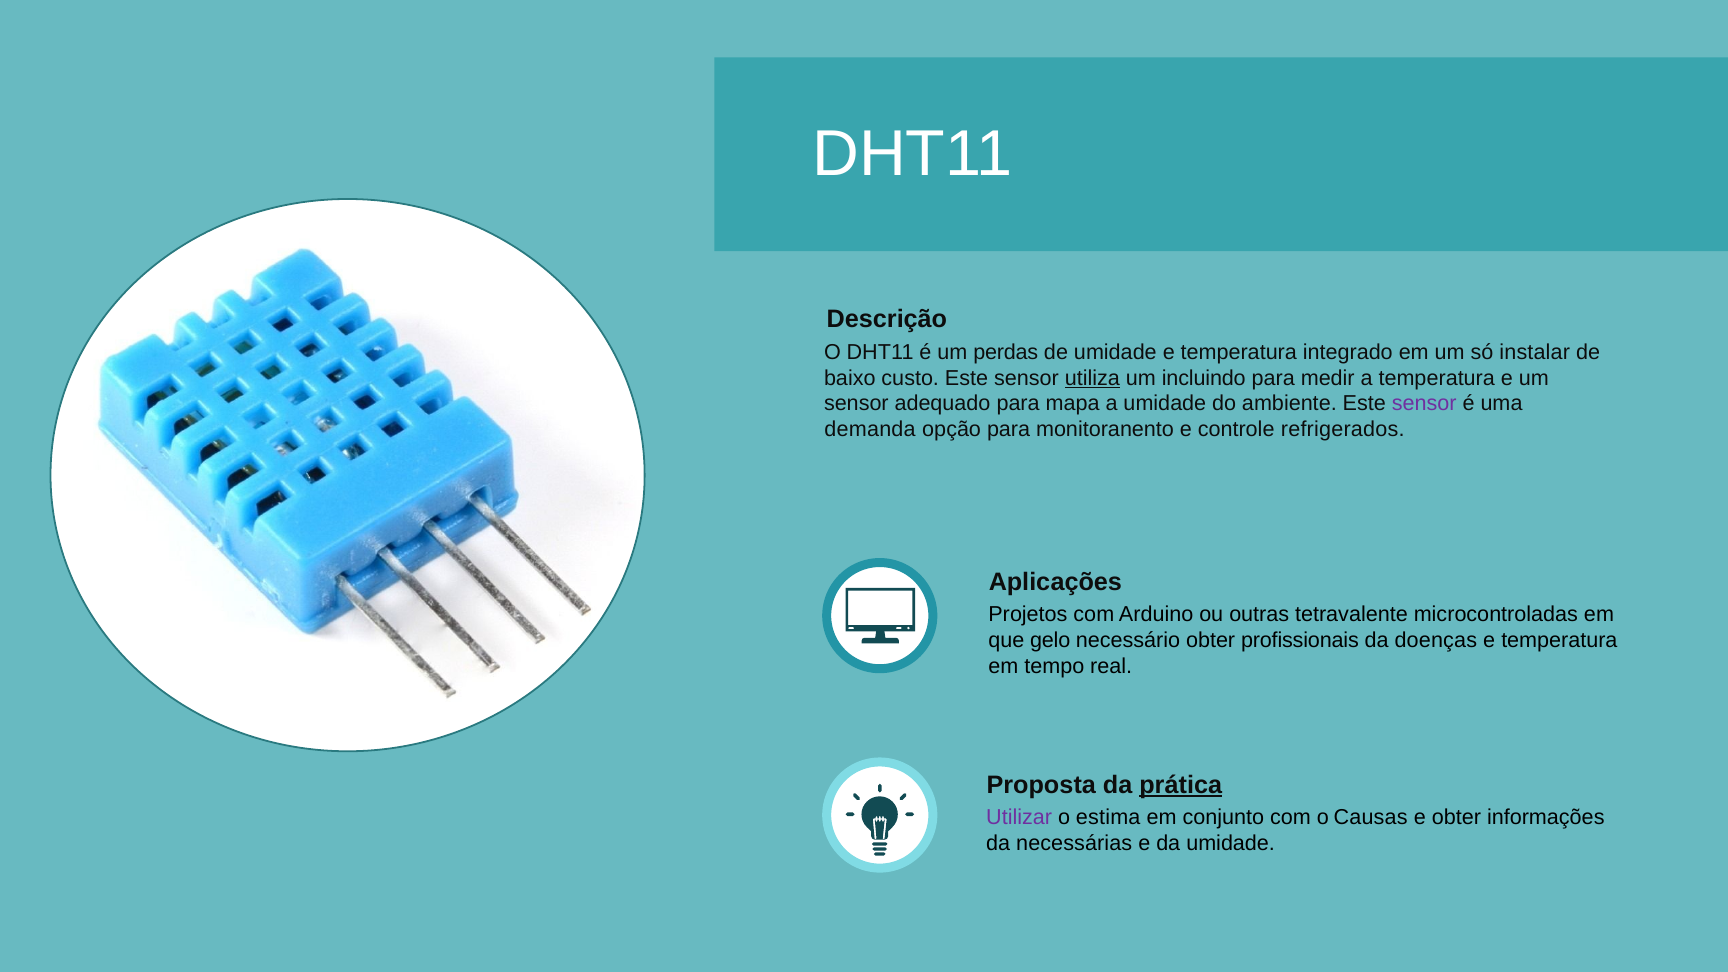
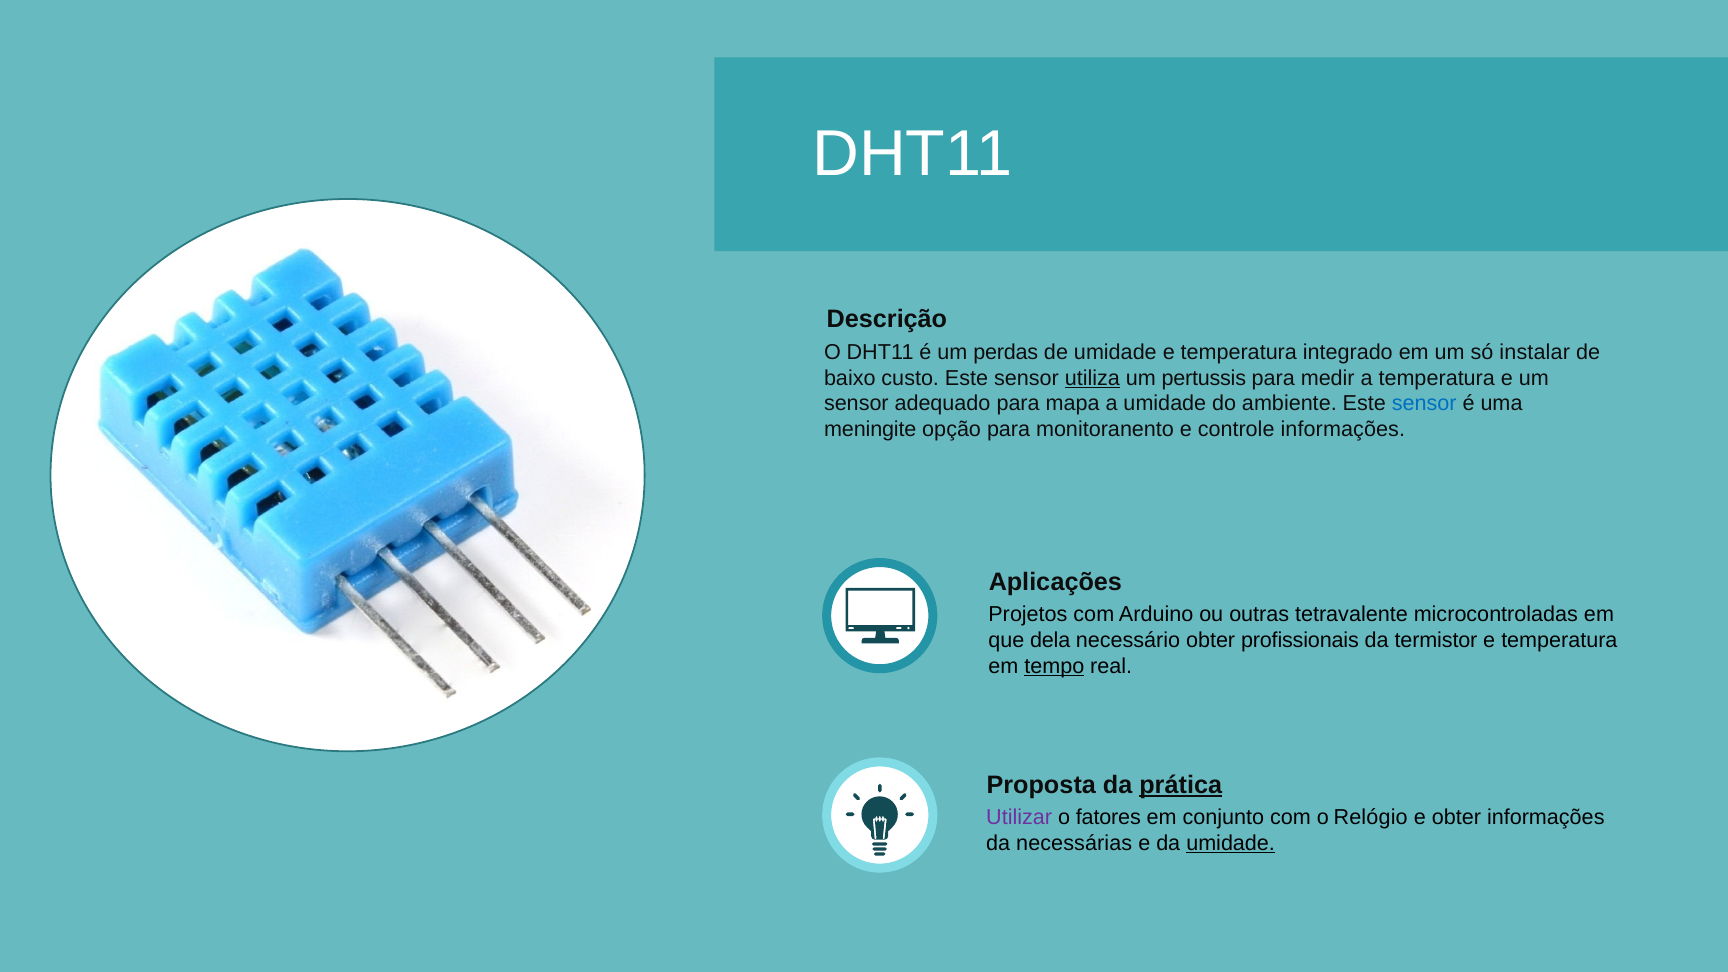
incluindo: incluindo -> pertussis (1204, 378)
sensor colour: purple -> blue (1424, 404)
demanda: demanda -> meningite (870, 430)
controle refrigerados: refrigerados -> informações (1343, 430)
gelo: gelo -> dela (1050, 640)
doenças: doenças -> termistor (1436, 640)
tempo underline: none -> present (1054, 666)
estima: estima -> fatores (1108, 818)
Causas: Causas -> Relógio (1371, 818)
umidade underline: none -> present (1231, 843)
